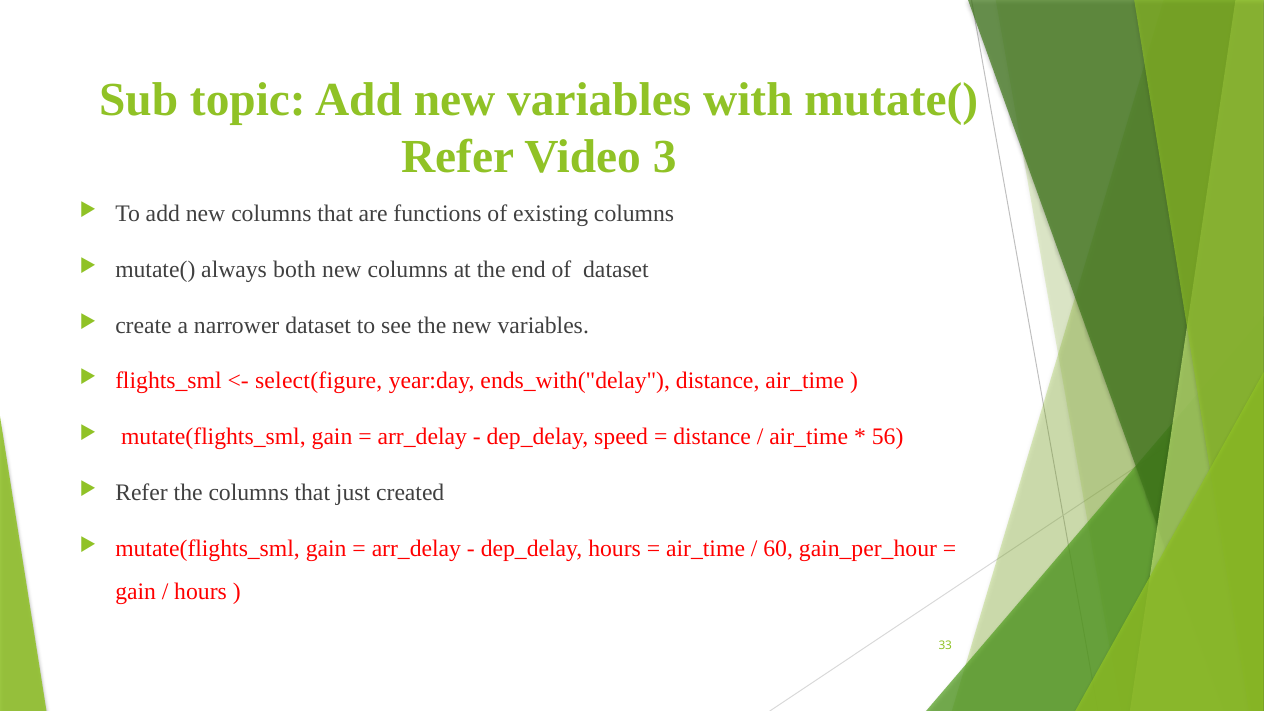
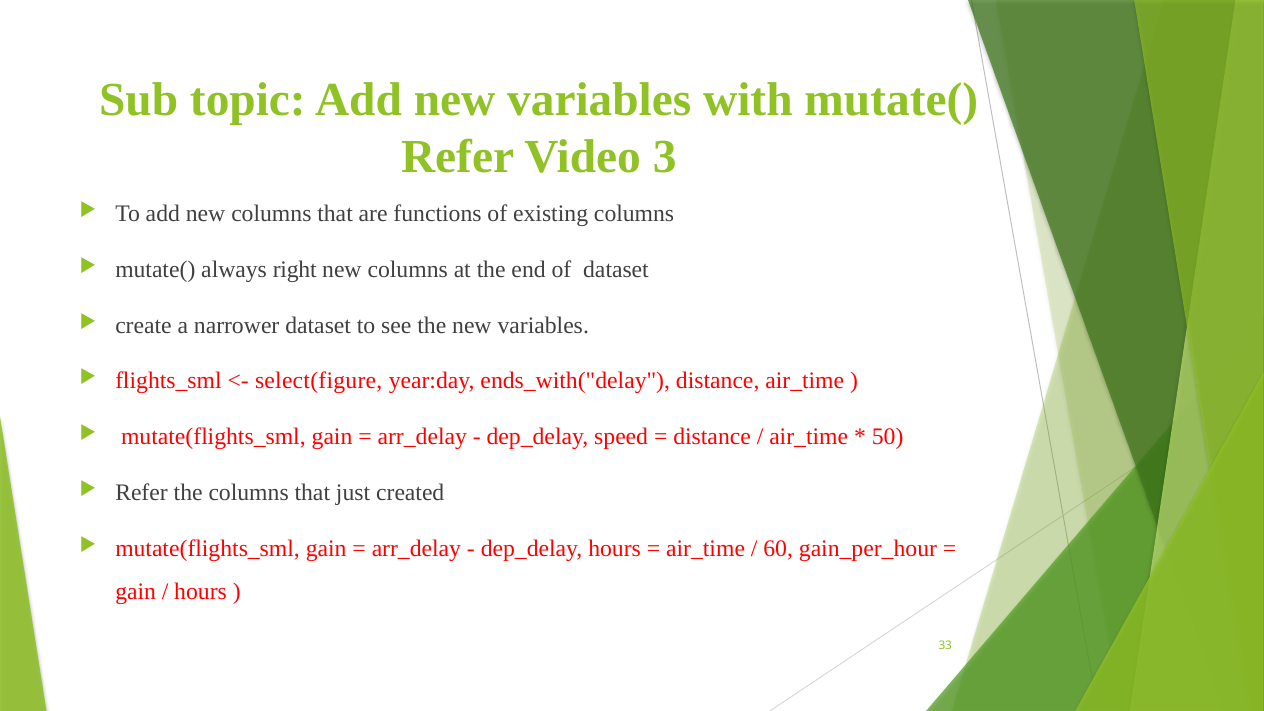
both: both -> right (295, 269)
56: 56 -> 50 (888, 437)
